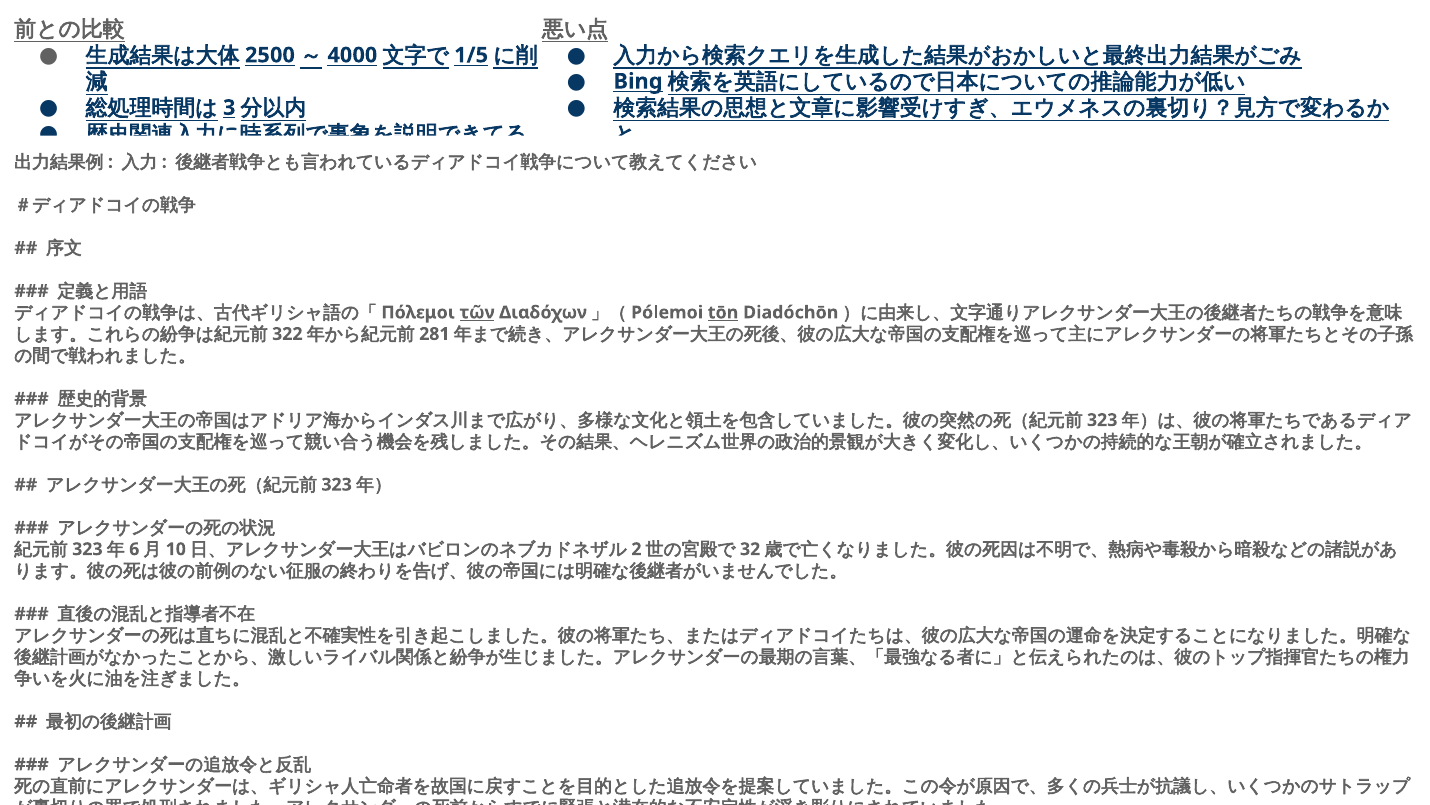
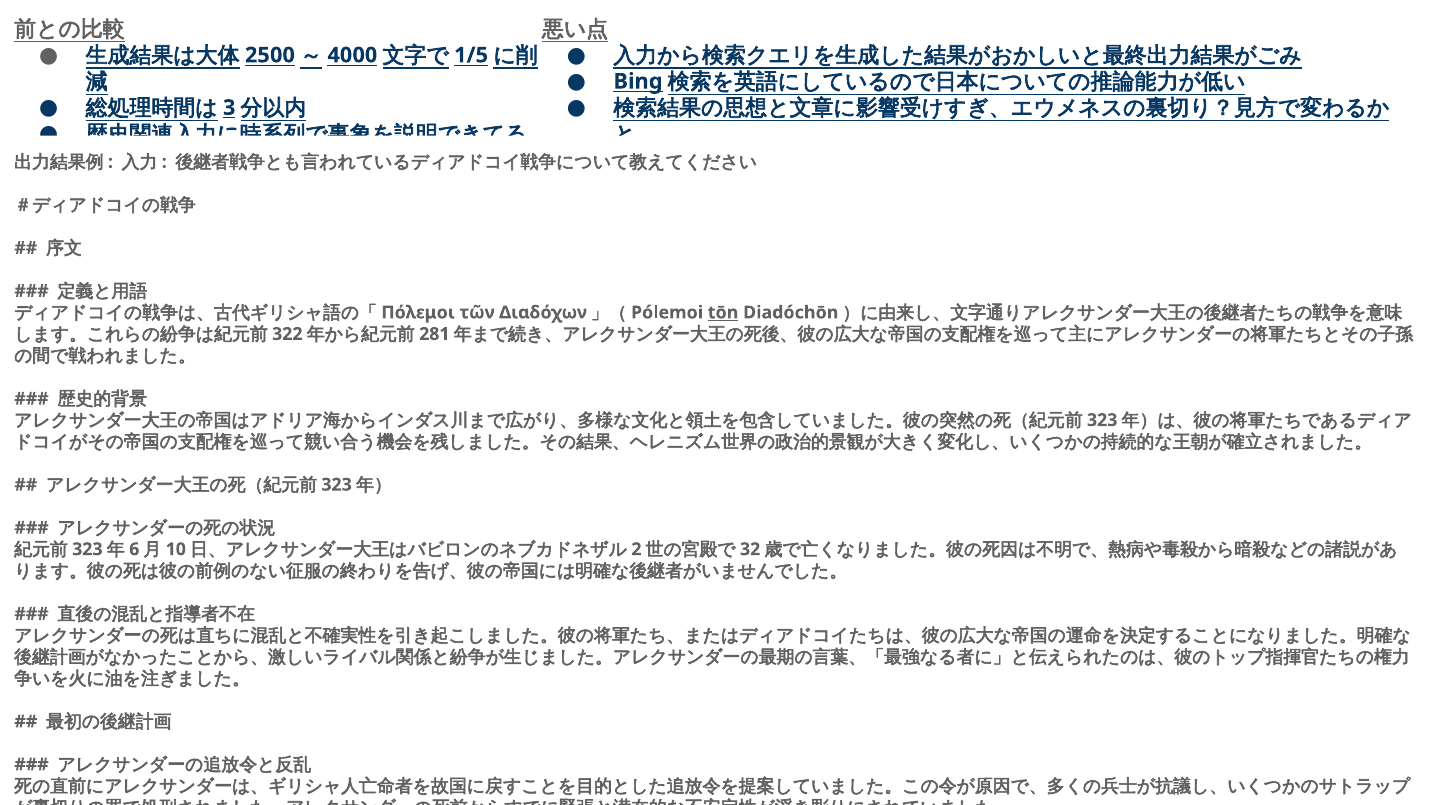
τῶν underline: present -> none (477, 312)
